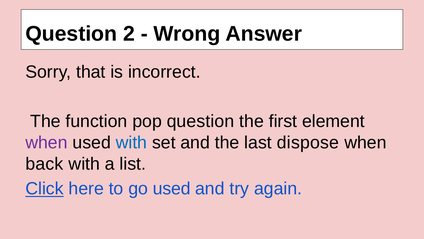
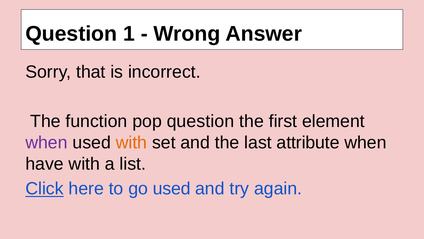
2: 2 -> 1 (129, 34)
with colour: blue -> orange (131, 142)
dispose: dispose -> attribute (308, 142)
back: back -> have (45, 164)
